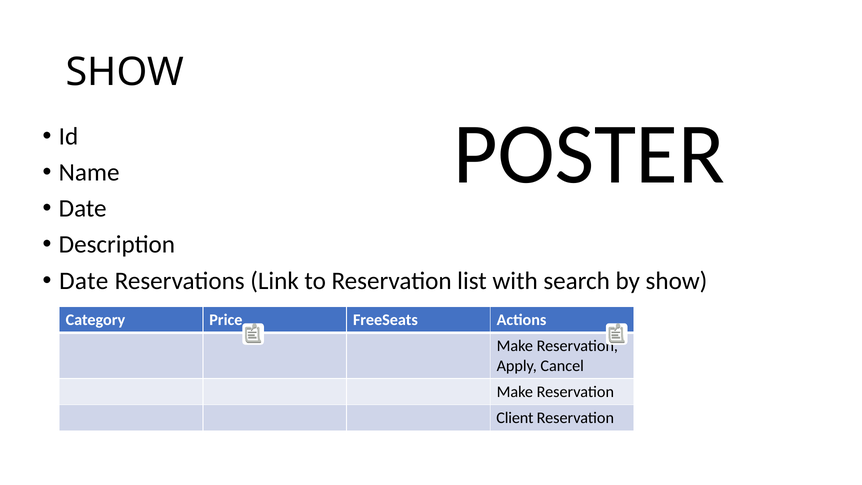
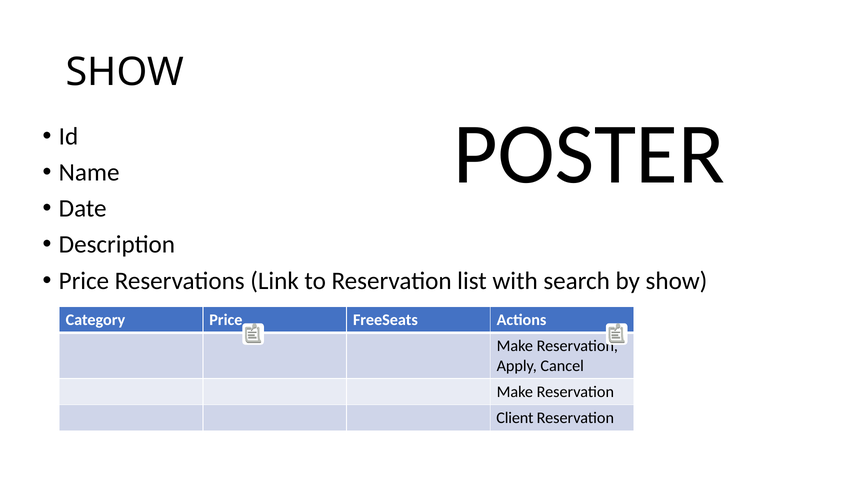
Date: Date -> Price (84, 281)
